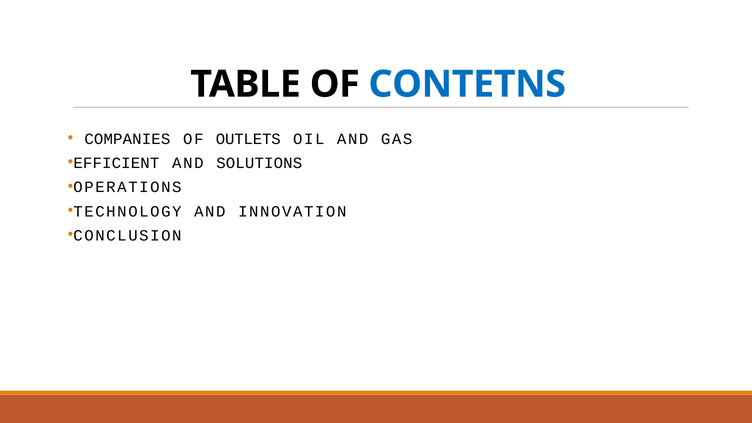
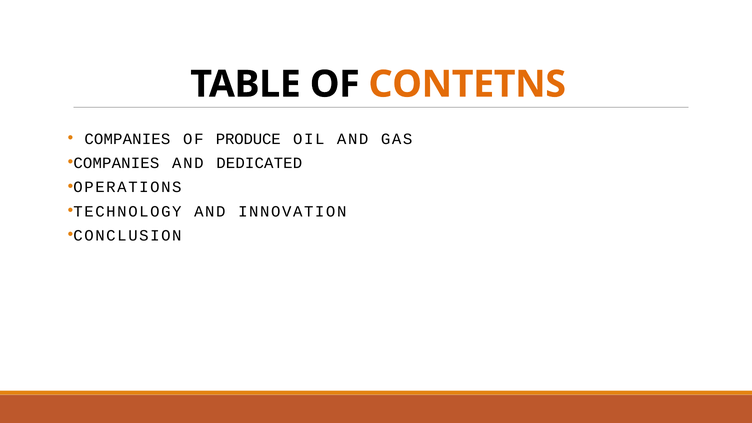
CONTETNS colour: blue -> orange (467, 84)
OUTLETS: OUTLETS -> PRODUCE (248, 139)
EFFICIENT: EFFICIENT -> COMPANIES (116, 163)
SOLUTIONS: SOLUTIONS -> DEDICATED (259, 163)
